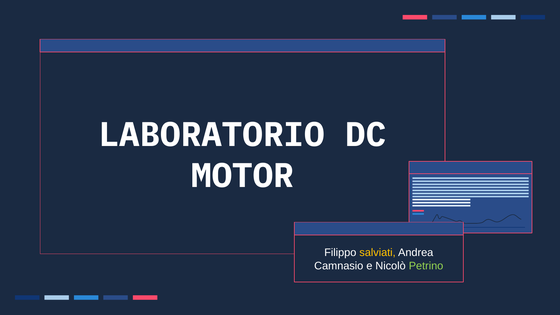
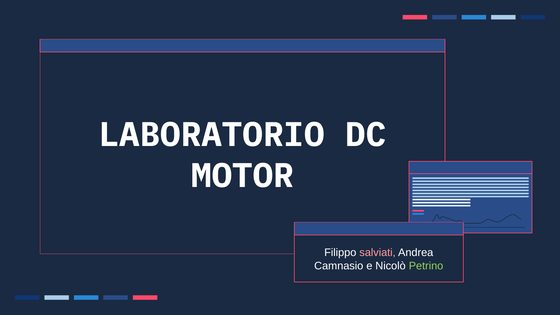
salviati colour: yellow -> pink (378, 253)
